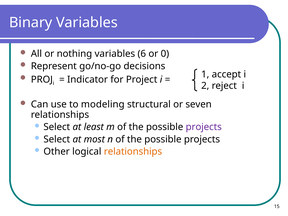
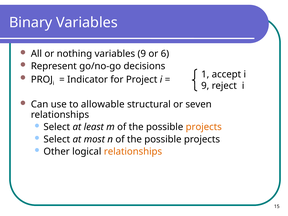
variables 6: 6 -> 9 (142, 54)
0: 0 -> 6 (165, 54)
2: 2 -> 9 (205, 86)
modeling: modeling -> allowable (103, 104)
projects colour: purple -> orange (204, 127)
